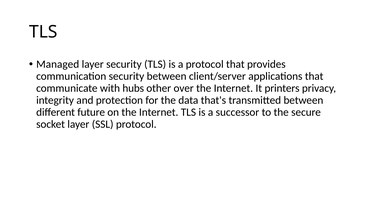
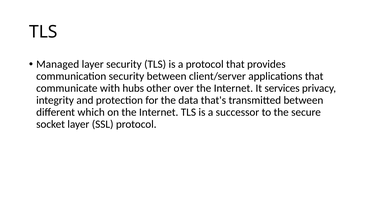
printers: printers -> services (282, 88)
future: future -> which (91, 112)
